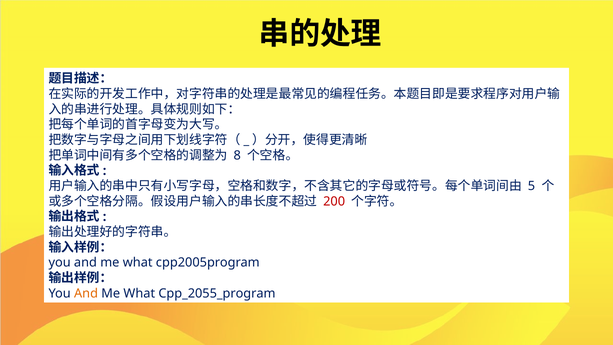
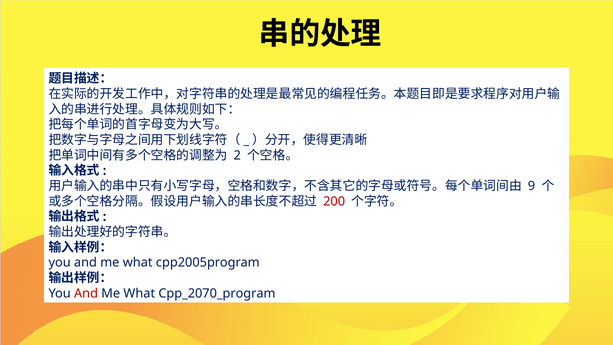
8: 8 -> 2 (237, 155)
5: 5 -> 9 (532, 186)
And colour: orange -> red (86, 293)
Cpp_2055_program: Cpp_2055_program -> Cpp_2070_program (217, 293)
